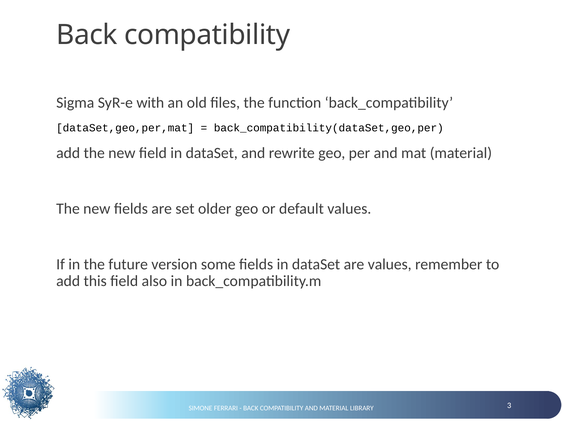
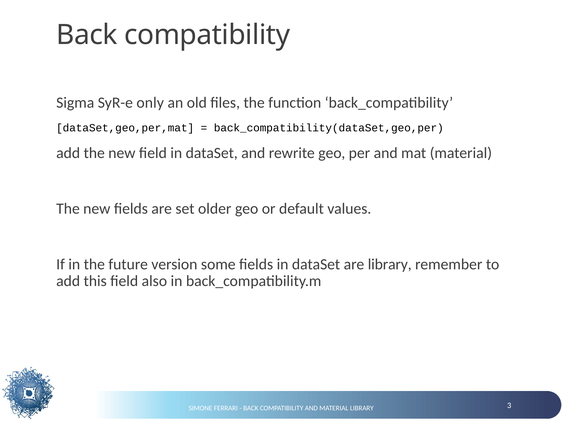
with: with -> only (150, 103)
are values: values -> library (390, 265)
